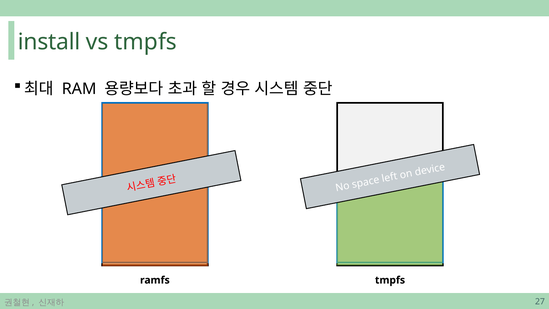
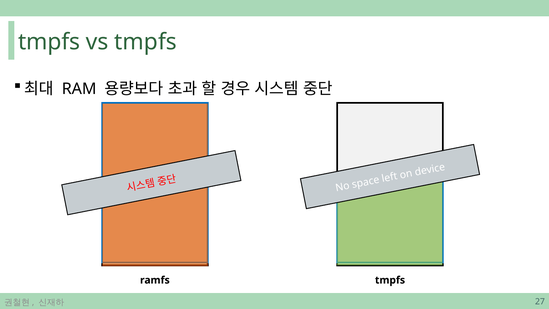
install: install -> tmpfs (49, 42)
